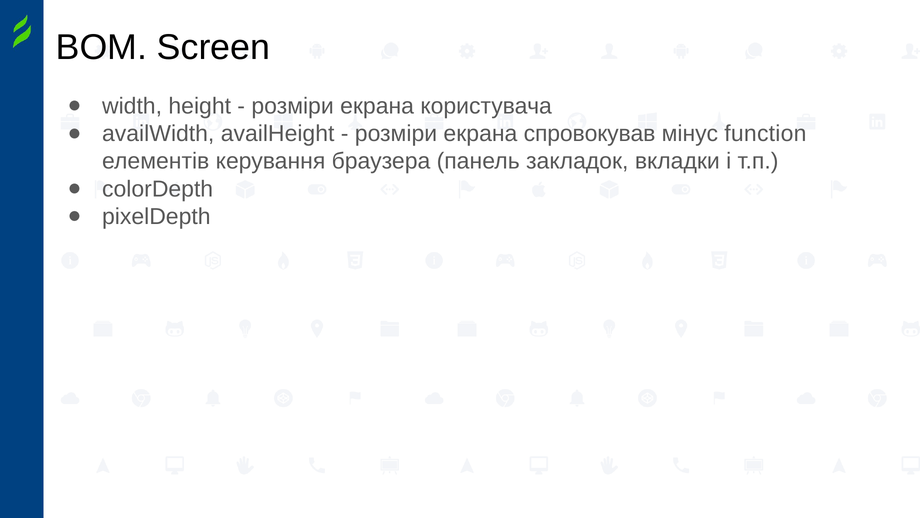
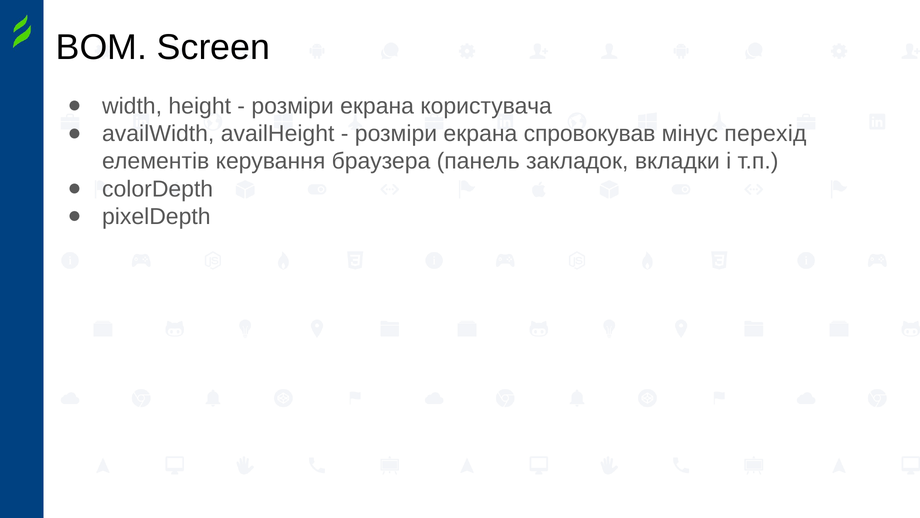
function: function -> перехід (765, 134)
